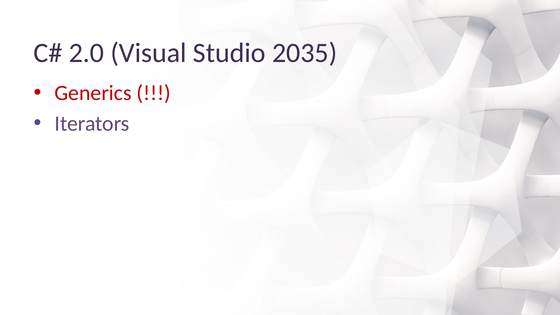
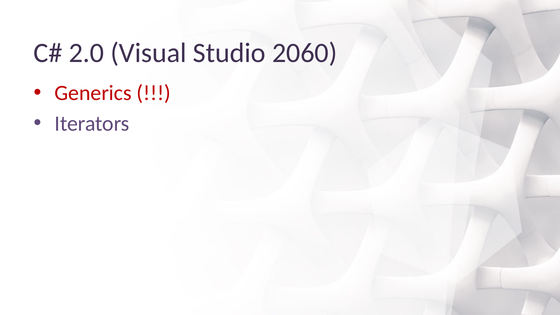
2035: 2035 -> 2060 (305, 53)
